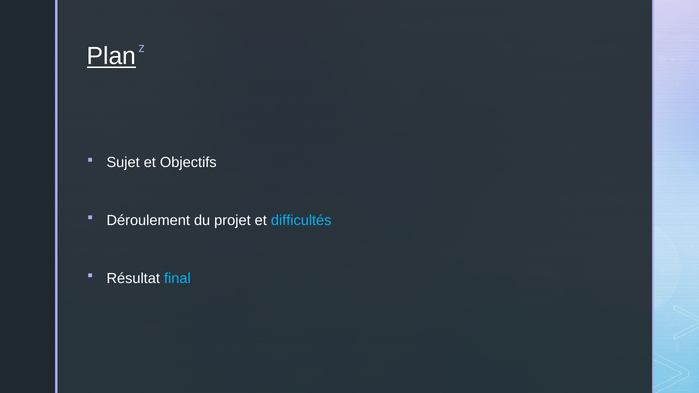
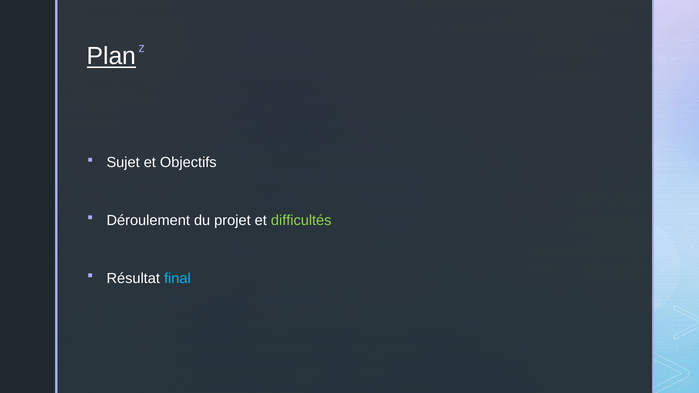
difficultés colour: light blue -> light green (301, 221)
